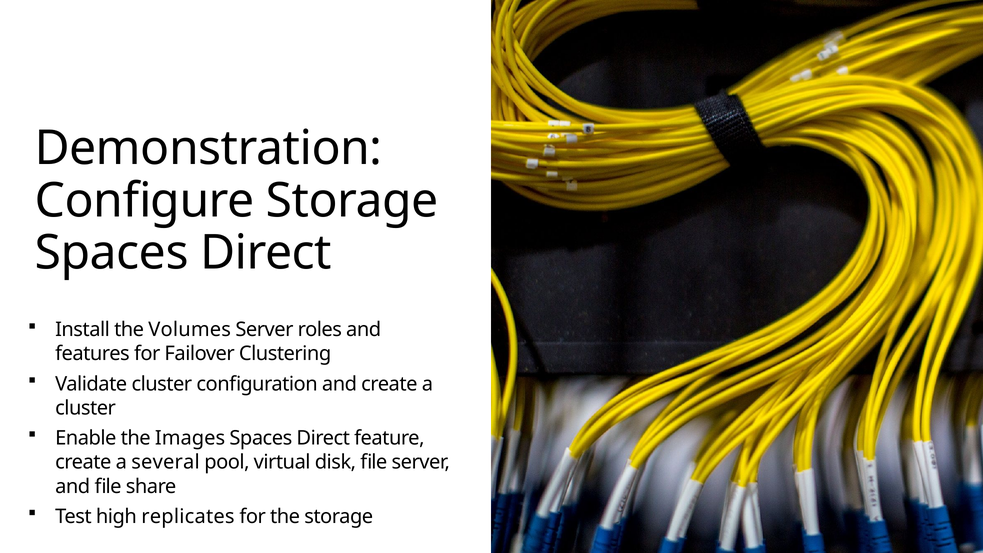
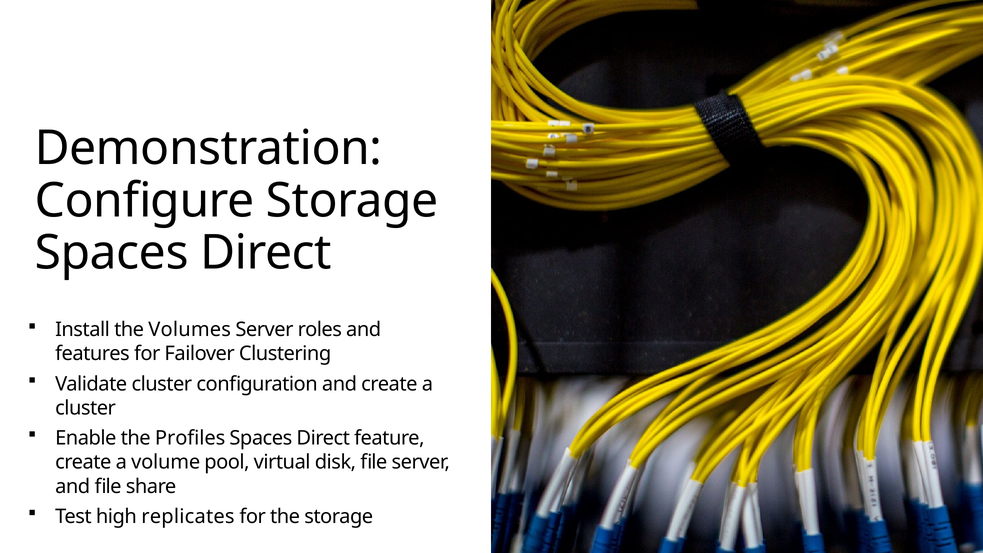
Images: Images -> Profiles (190, 438)
several: several -> volume (166, 462)
